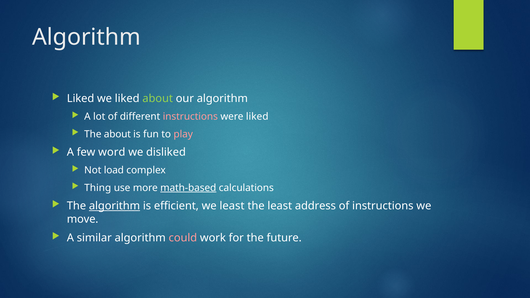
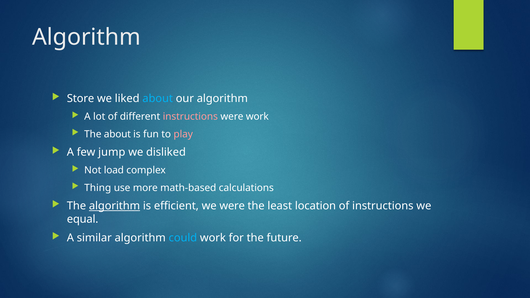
Liked: Liked -> Store (81, 99)
about colour: light green -> light blue (158, 99)
were liked: liked -> work (257, 117)
word: word -> jump (112, 152)
math-based underline: present -> none (188, 188)
we least: least -> were (232, 206)
address: address -> location (315, 206)
move: move -> equal (83, 219)
could colour: pink -> light blue (183, 238)
